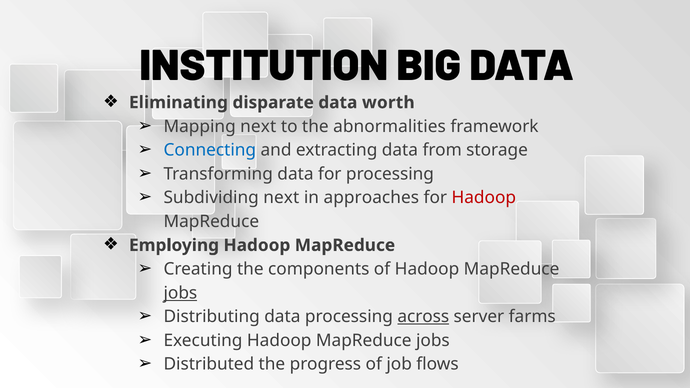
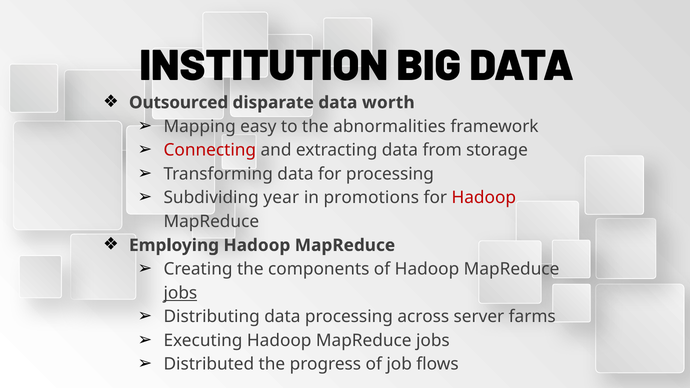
Eliminating: Eliminating -> Outsourced (179, 103)
Mapping next: next -> easy (258, 126)
Connecting colour: blue -> red (210, 150)
Subdividing next: next -> year (281, 198)
approaches: approaches -> promotions (371, 198)
across underline: present -> none (423, 317)
